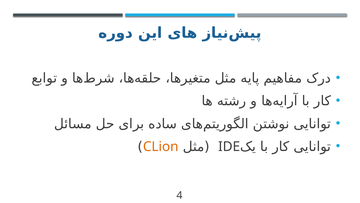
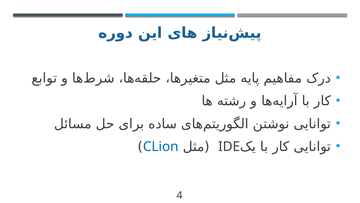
CLion colour: orange -> blue (161, 146)
